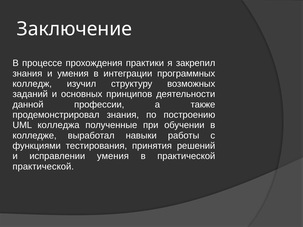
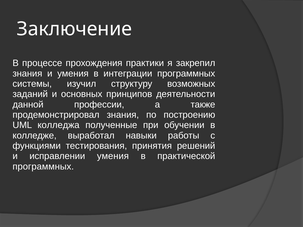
колледж: колледж -> системы (32, 84)
практической: практической -> программных (43, 167)
